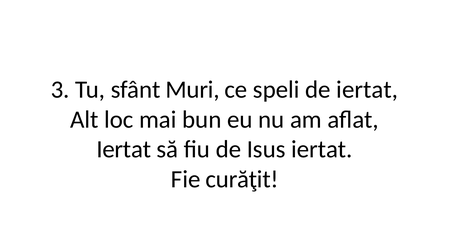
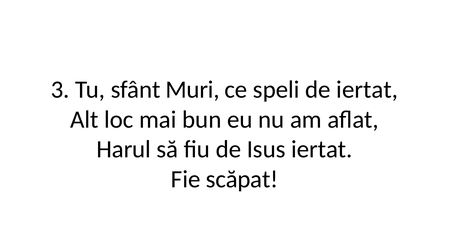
Iertat: Iertat -> Harul (124, 150)
curăţit: curăţit -> scăpat (242, 180)
